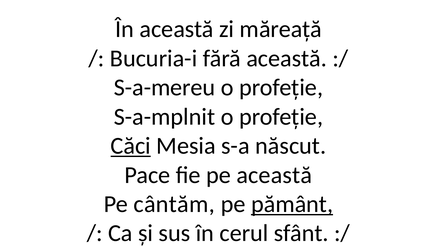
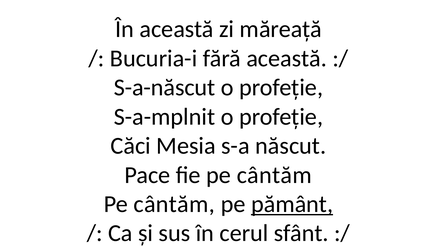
S-a-mereu: S-a-mereu -> S-a-născut (165, 87)
Căci underline: present -> none (131, 146)
fie pe această: această -> cântăm (274, 175)
